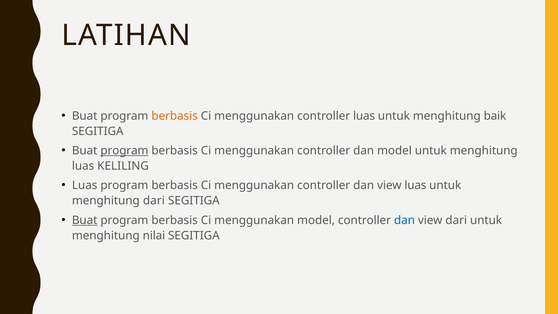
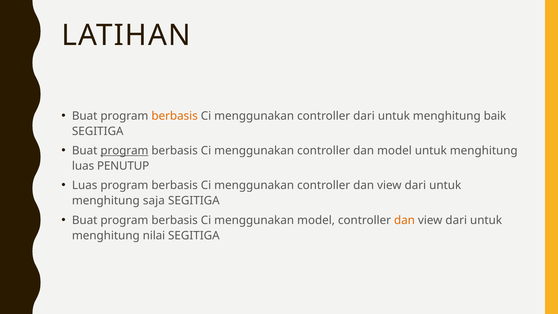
controller luas: luas -> dari (364, 116)
KELILING: KELILING -> PENUTUP (123, 166)
luas: luas -> dari (415, 185)
menghitung dari: dari -> saja (154, 201)
Buat underline: present -> none (85, 220)
dan colour: blue -> orange (404, 220)
